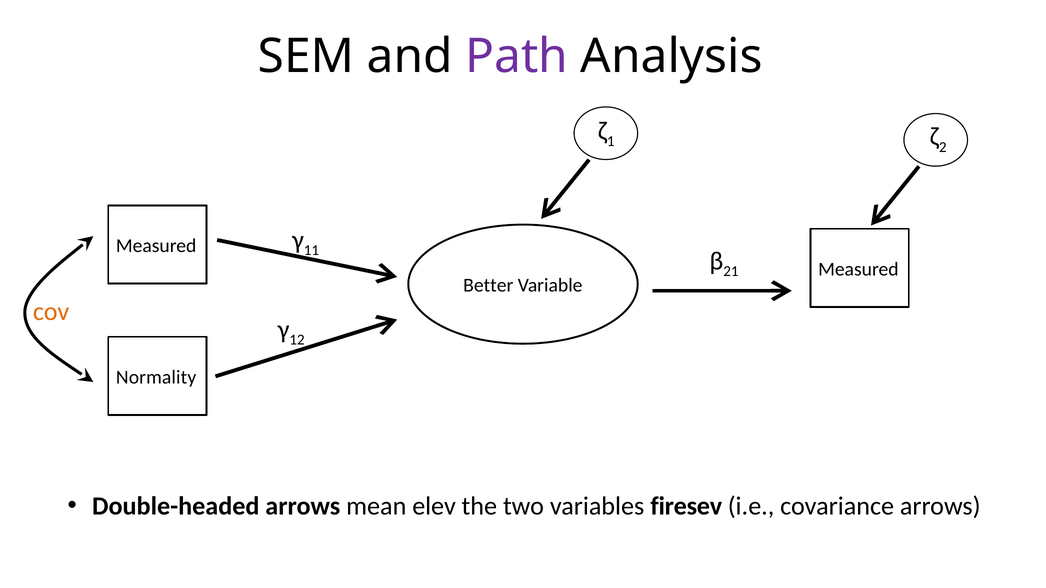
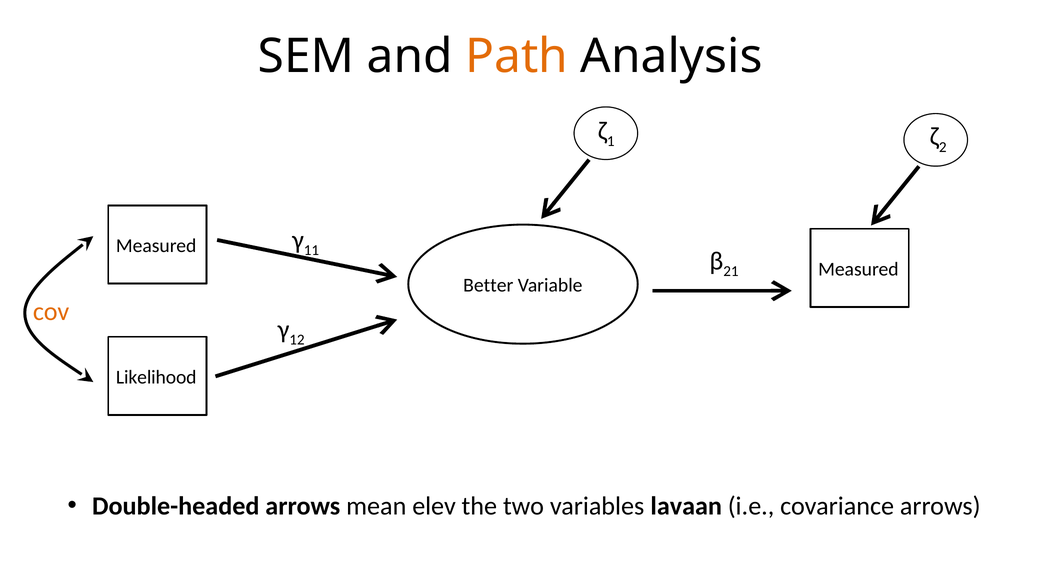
Path colour: purple -> orange (517, 57)
Normality: Normality -> Likelihood (156, 377)
firesev: firesev -> lavaan (686, 506)
